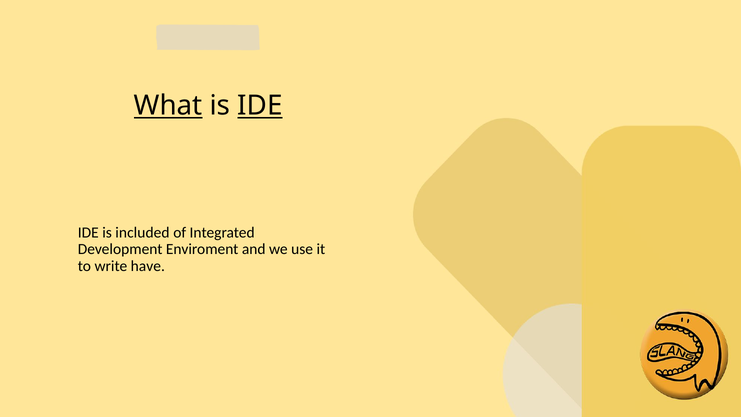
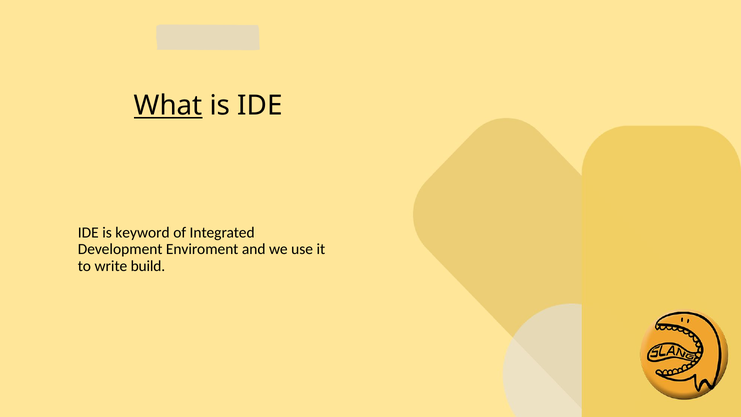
IDE underline: present -> none (260, 106)
included: included -> keyword (143, 233)
have: have -> build (148, 266)
